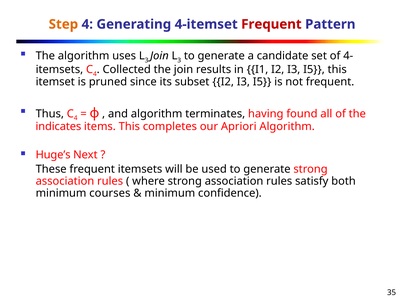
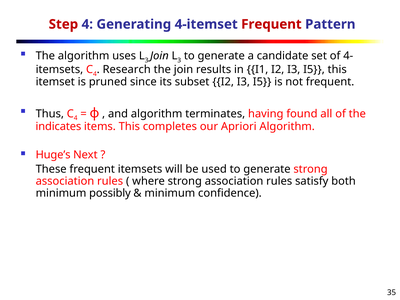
Step colour: orange -> red (63, 24)
Collected: Collected -> Research (127, 70)
courses: courses -> possibly (110, 193)
